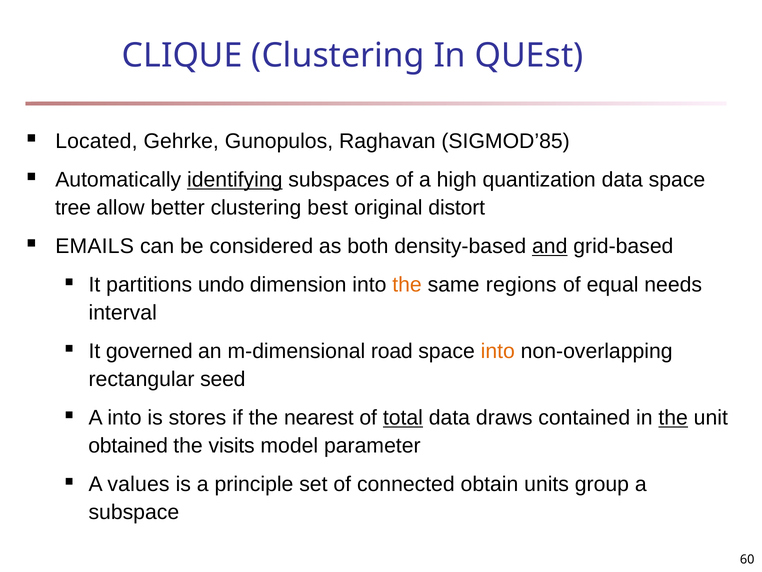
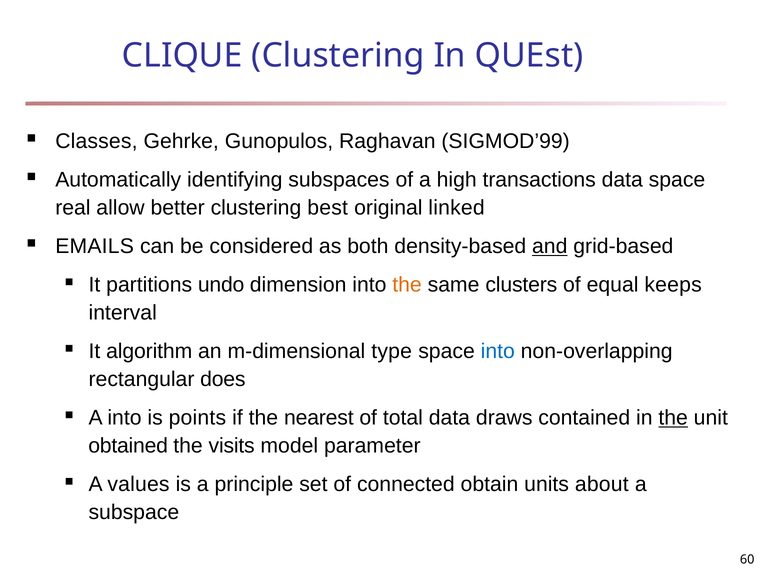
Located: Located -> Classes (96, 141)
SIGMOD’85: SIGMOD’85 -> SIGMOD’99 (506, 141)
identifying underline: present -> none (235, 180)
quantization: quantization -> transactions (539, 180)
tree: tree -> real (73, 208)
distort: distort -> linked (457, 208)
regions: regions -> clusters (521, 285)
needs: needs -> keeps (673, 285)
governed: governed -> algorithm (149, 351)
road: road -> type (392, 351)
into colour: orange -> blue (498, 351)
seed: seed -> does (223, 379)
stores: stores -> points (197, 418)
total underline: present -> none (403, 418)
group: group -> about (602, 484)
